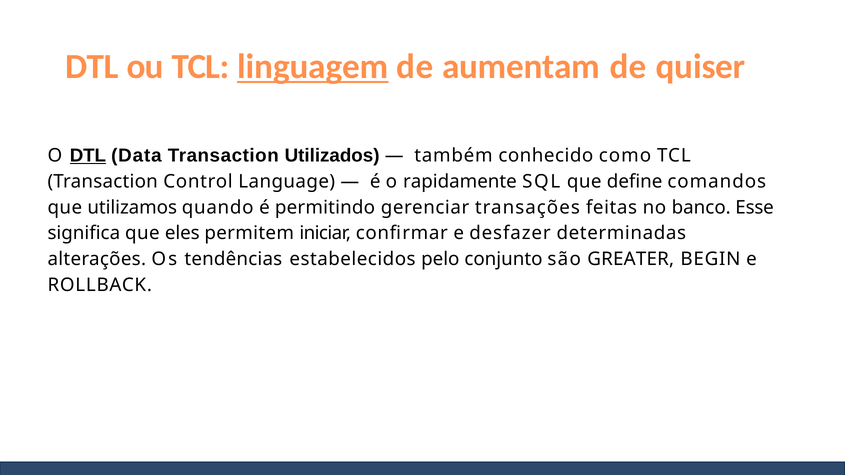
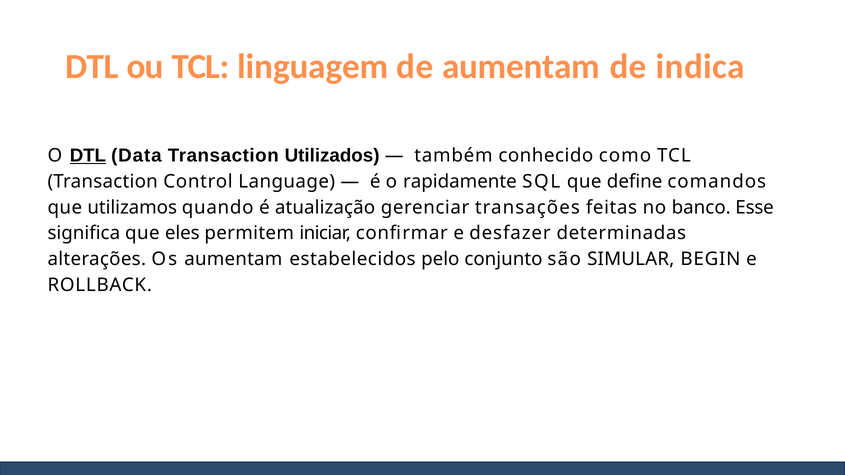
linguagem underline: present -> none (313, 67)
quiser: quiser -> indica (700, 67)
permitindo: permitindo -> atualização (325, 207)
Os tendências: tendências -> aumentam (233, 259)
GREATER: GREATER -> SIMULAR (631, 259)
